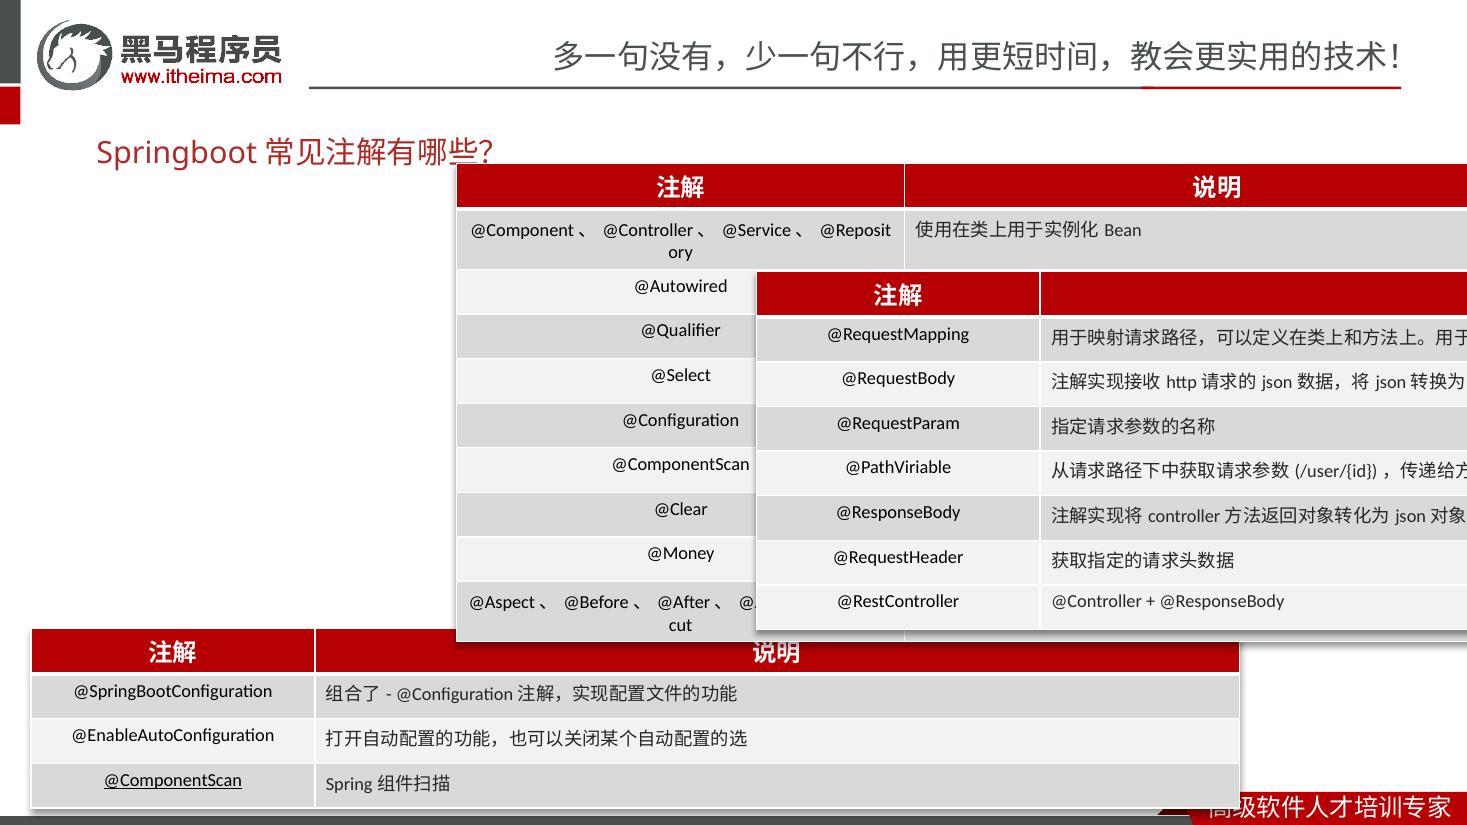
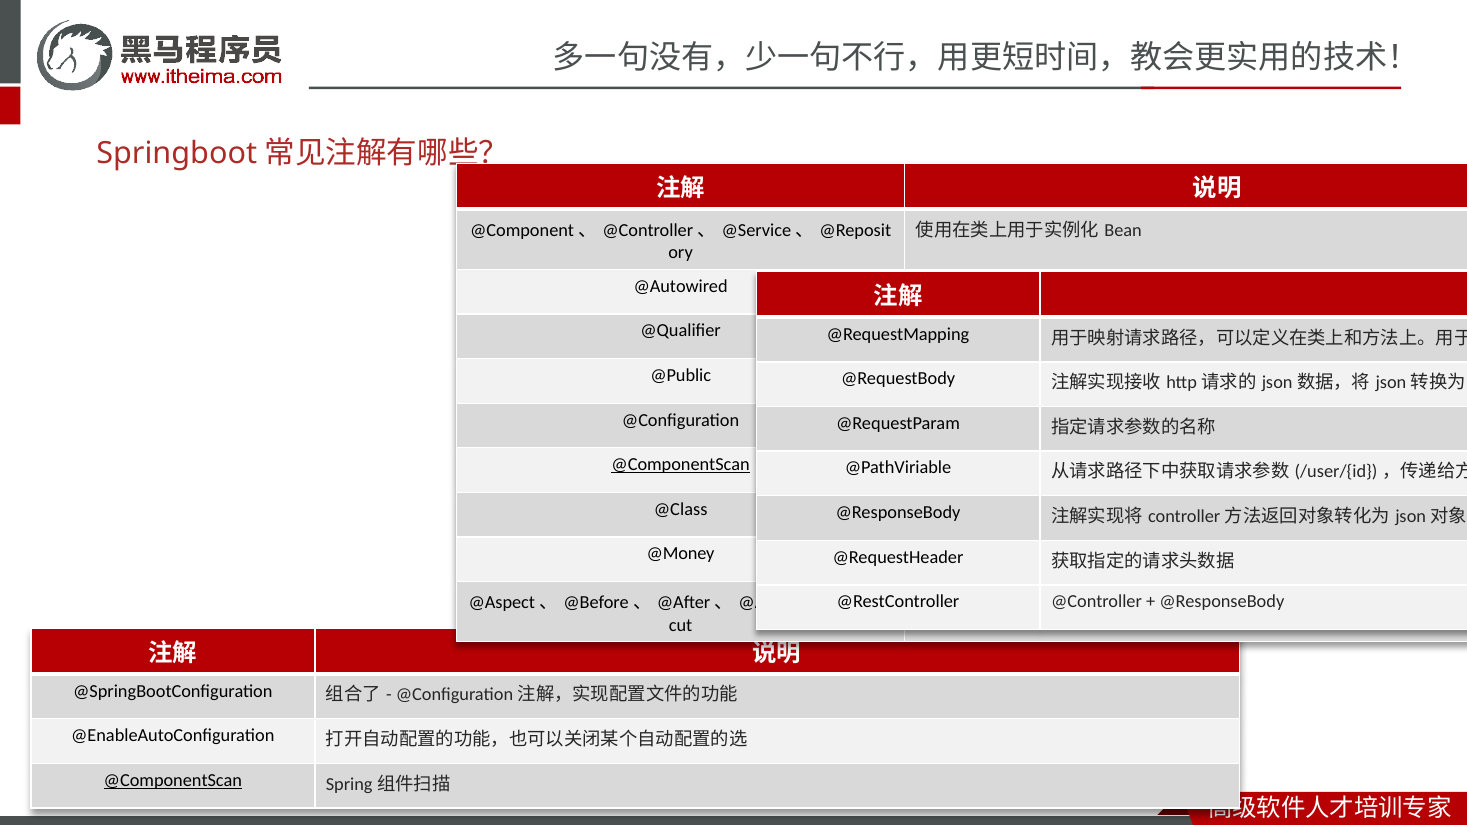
@Select: @Select -> @Public (681, 376)
@ComponentScan underline: none -> present (681, 465)
@Clear: @Clear -> @Class (681, 509)
